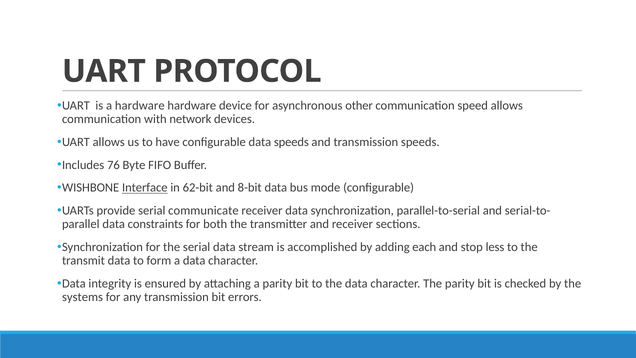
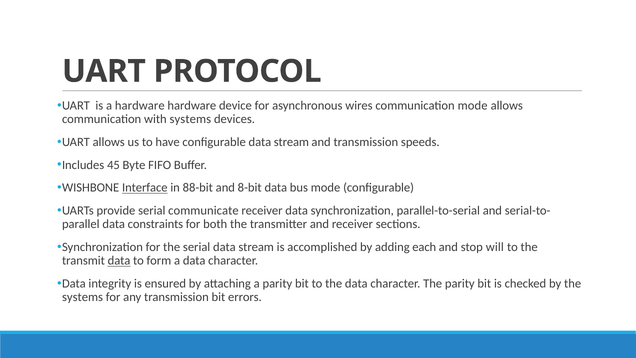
other: other -> wires (359, 105)
communication speed: speed -> mode (473, 105)
with network: network -> systems (190, 119)
configurable data speeds: speeds -> stream (291, 142)
76: 76 -> 45 (113, 165)
62-bit: 62-bit -> 88-bit (198, 188)
less: less -> will (495, 247)
data underline: none -> present (119, 261)
